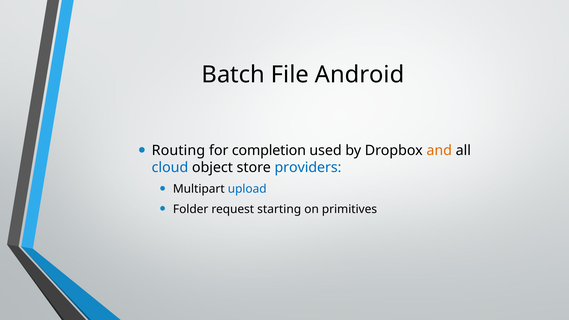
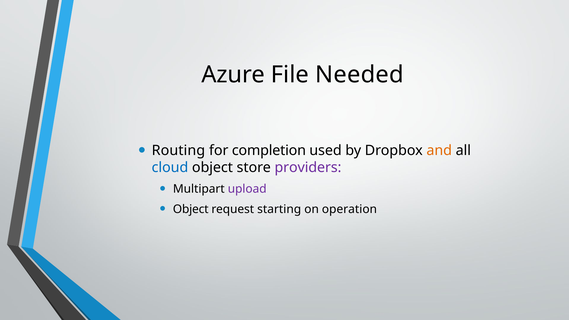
Batch: Batch -> Azure (233, 75)
Android: Android -> Needed (360, 75)
providers colour: blue -> purple (308, 168)
upload colour: blue -> purple (247, 189)
Folder: Folder -> Object (191, 209)
primitives: primitives -> operation (349, 209)
